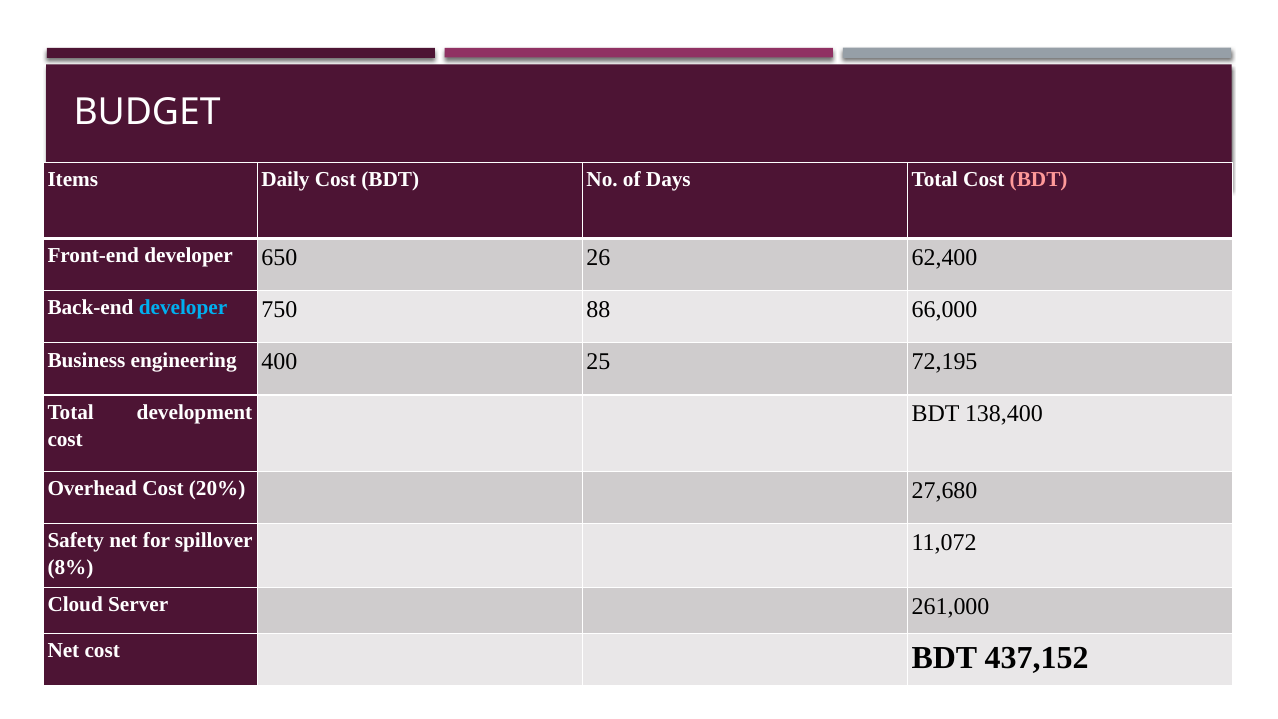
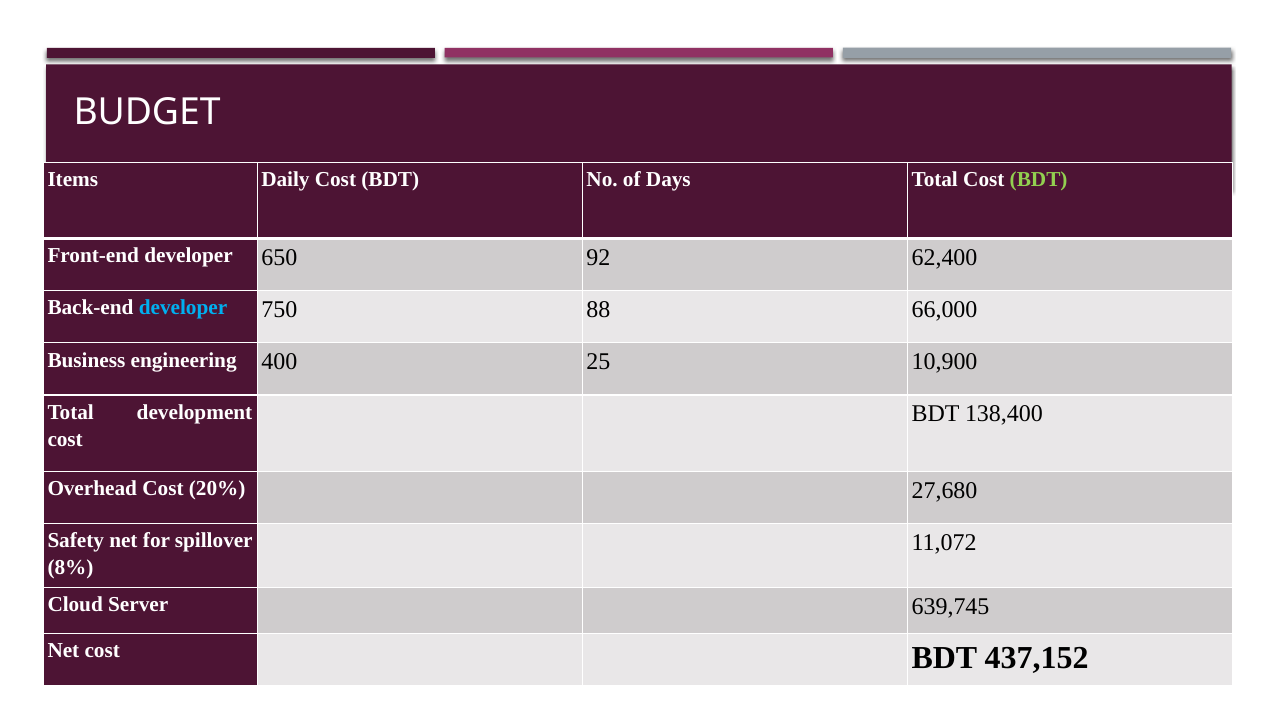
BDT colour: pink -> light green (1039, 180)
26: 26 -> 92 (598, 258)
72,195: 72,195 -> 10,900 (945, 362)
261,000: 261,000 -> 639,745 (951, 607)
